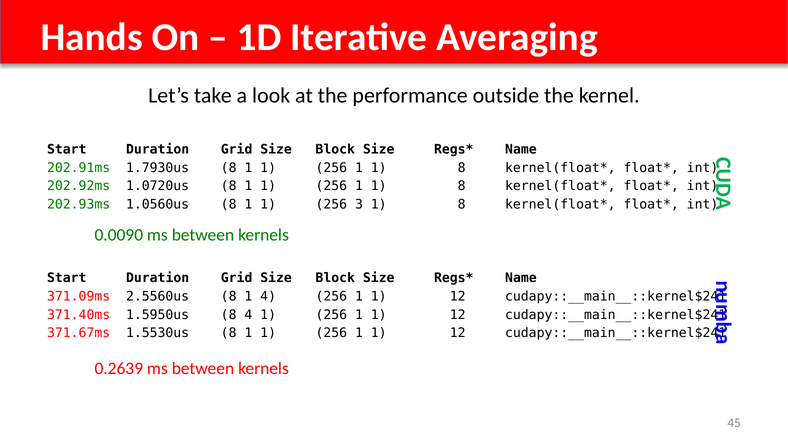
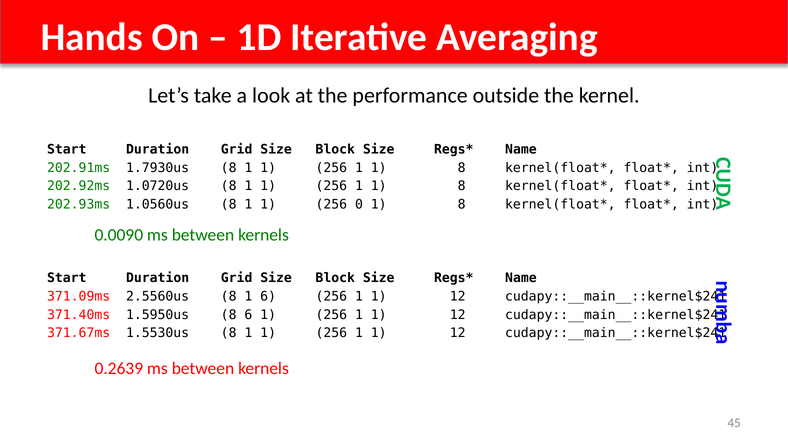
3: 3 -> 0 (359, 205)
1 4: 4 -> 6 (268, 297)
8 4: 4 -> 6 (248, 315)
